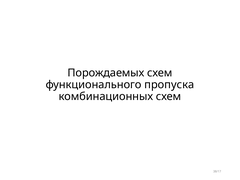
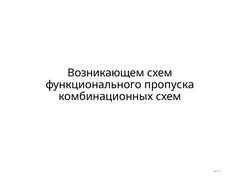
Порождаемых: Порождаемых -> Возникающем (106, 73)
